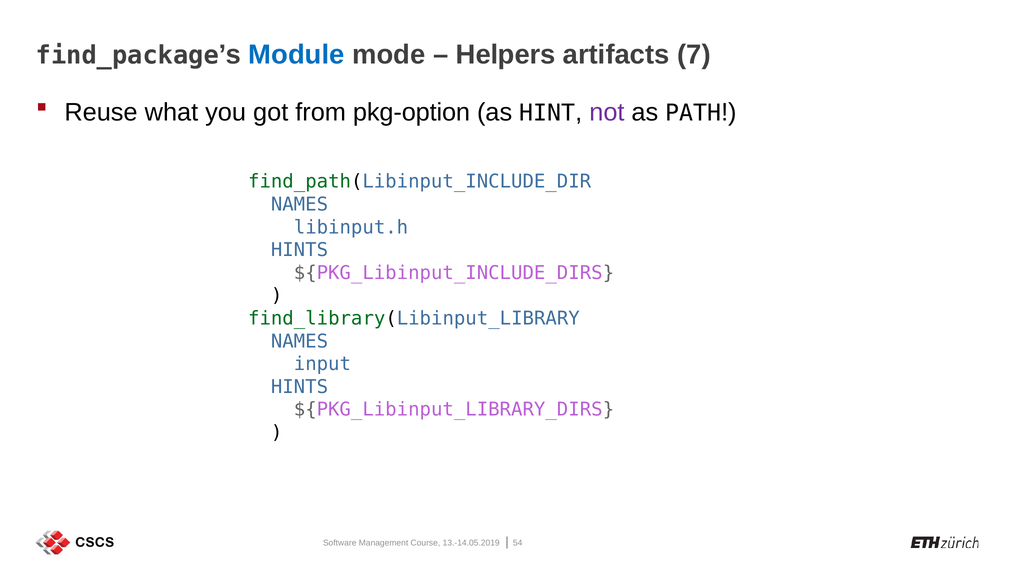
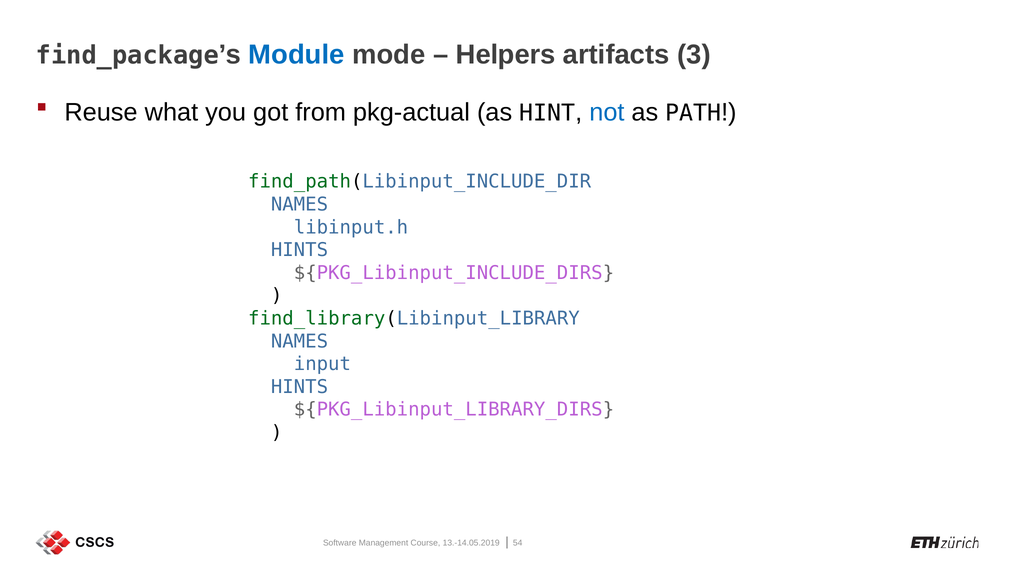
7: 7 -> 3 (694, 55)
pkg-option: pkg-option -> pkg-actual (411, 112)
not colour: purple -> blue (607, 112)
